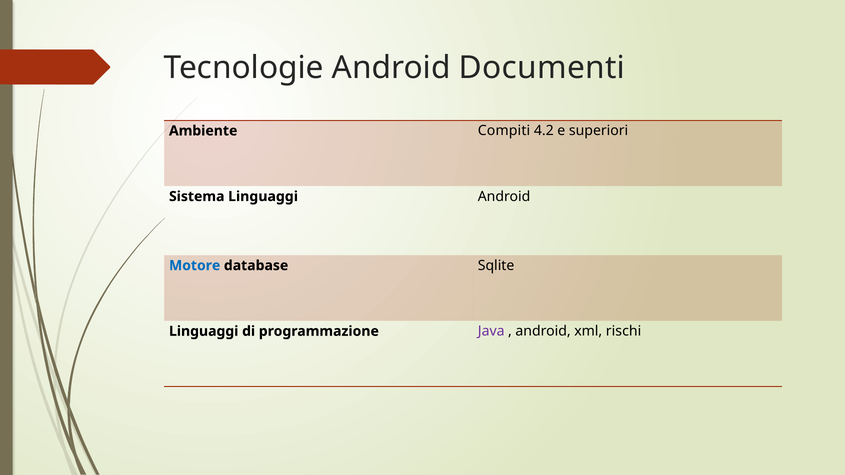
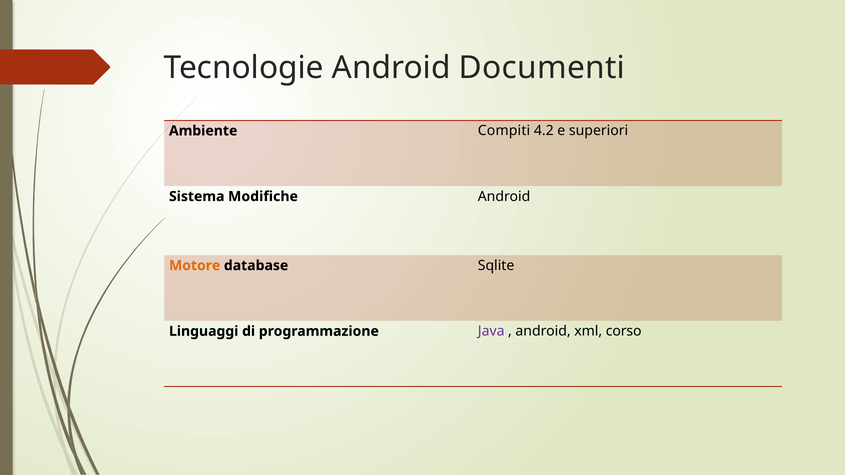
Sistema Linguaggi: Linguaggi -> Modifiche (263, 197)
Motore colour: blue -> orange (195, 266)
rischi: rischi -> corso (624, 331)
